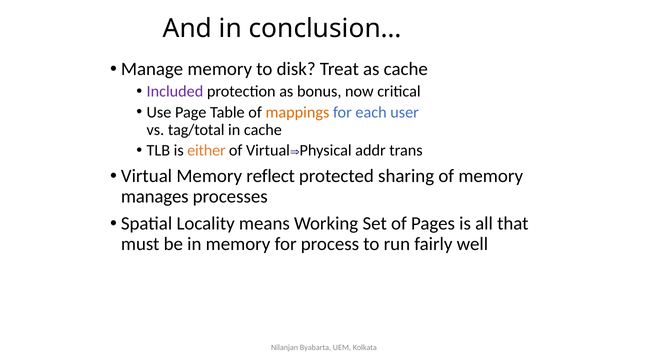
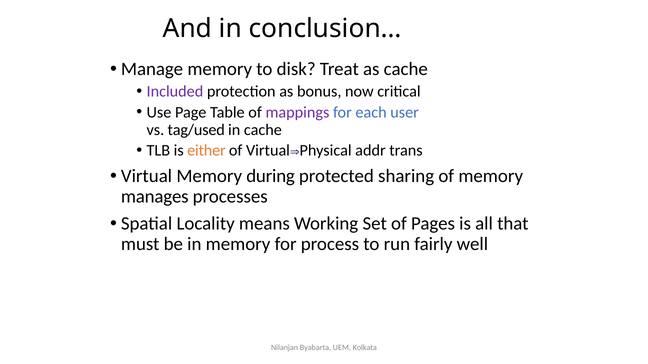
mappings colour: orange -> purple (297, 112)
tag/total: tag/total -> tag/used (196, 130)
reflect: reflect -> during (271, 176)
